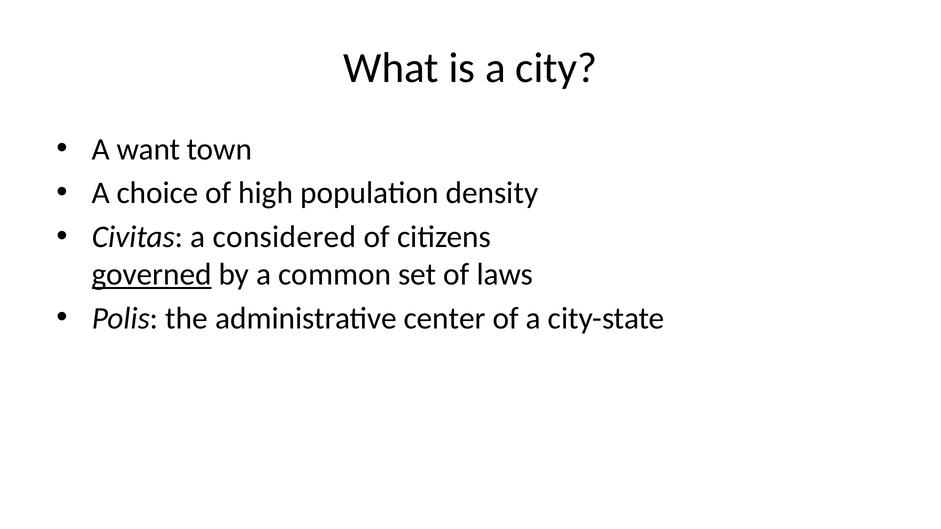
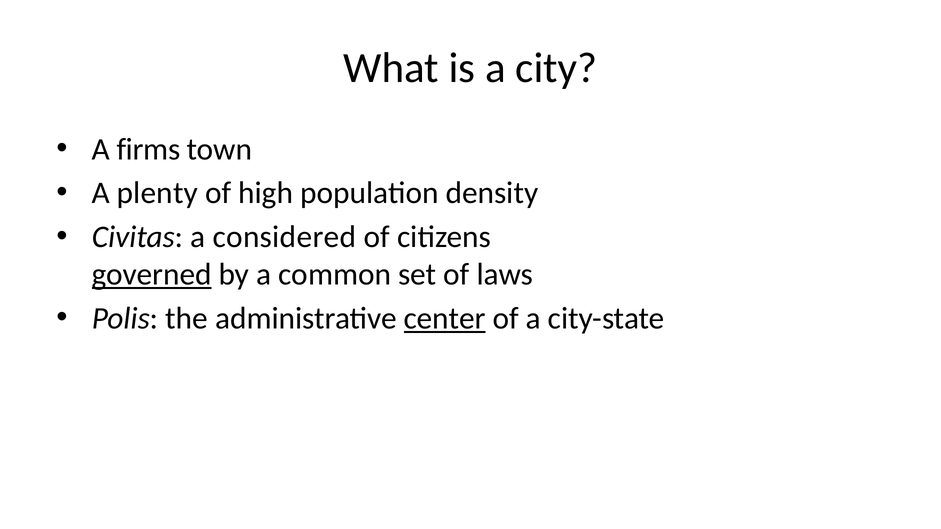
want: want -> firms (148, 149)
choice: choice -> plenty (157, 193)
center underline: none -> present (445, 319)
